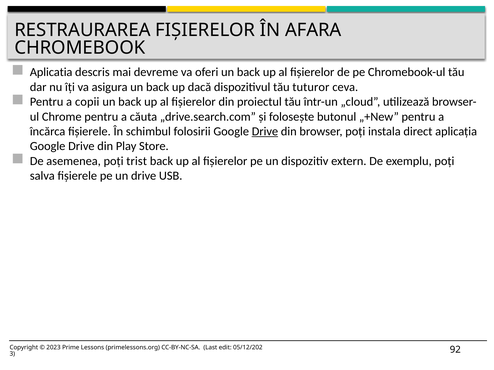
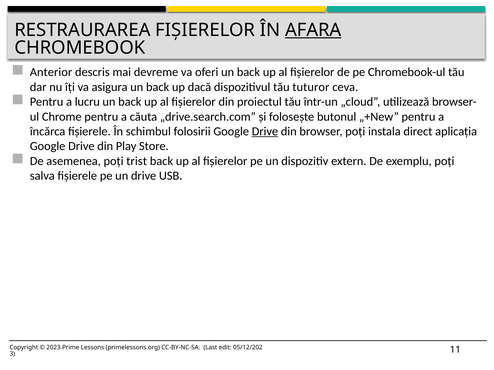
AFARA underline: none -> present (313, 30)
Aplicatia: Aplicatia -> Anterior (51, 72)
copii: copii -> lucru (87, 102)
92: 92 -> 11 (455, 350)
